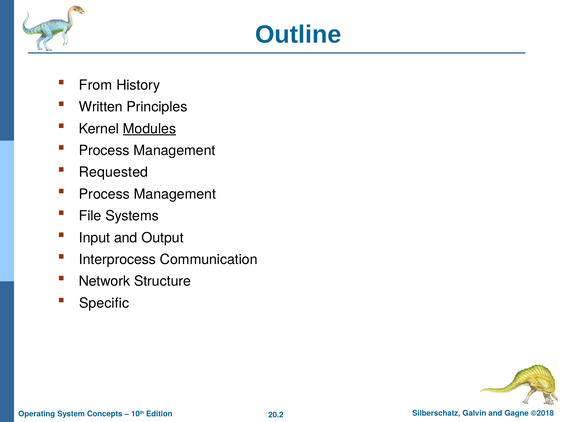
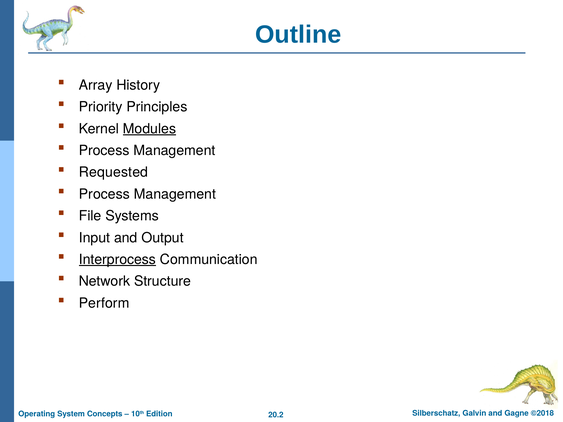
From: From -> Array (96, 85)
Written: Written -> Priority (101, 107)
Interprocess underline: none -> present (117, 260)
Specific: Specific -> Perform (104, 303)
